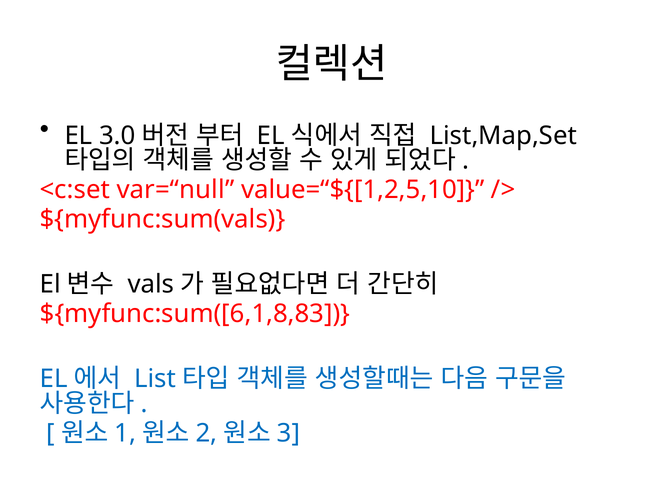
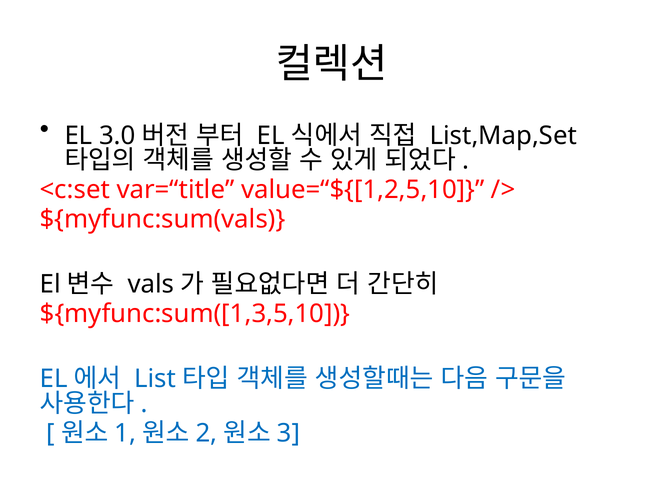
var=“null: var=“null -> var=“title (175, 190)
${myfunc:sum([6,1,8,83: ${myfunc:sum([6,1,8,83 -> ${myfunc:sum([1,3,5,10 (195, 314)
